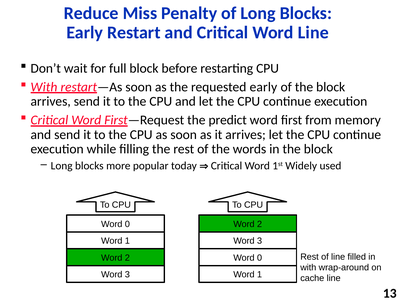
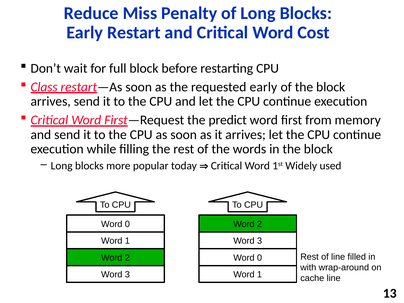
Word Line: Line -> Cost (314, 33)
With: With -> Class (44, 87)
